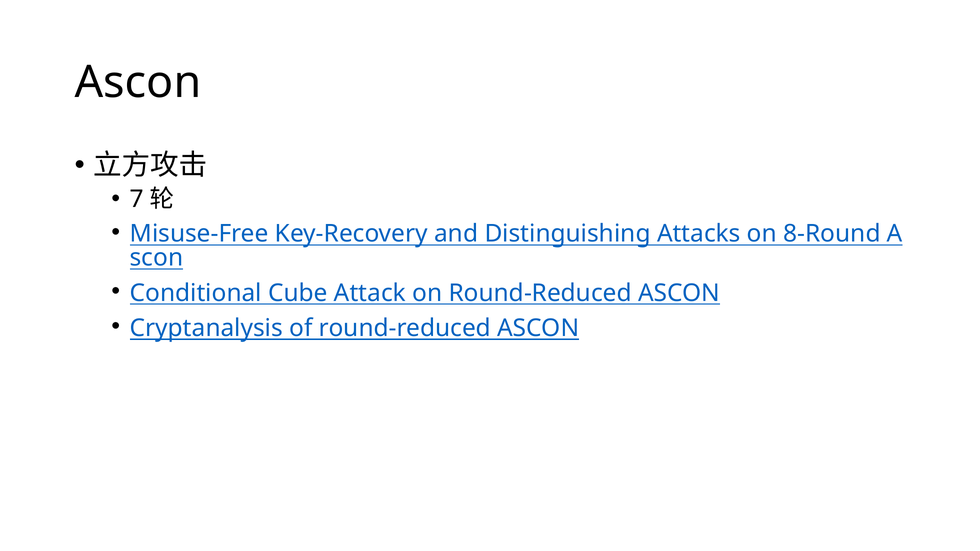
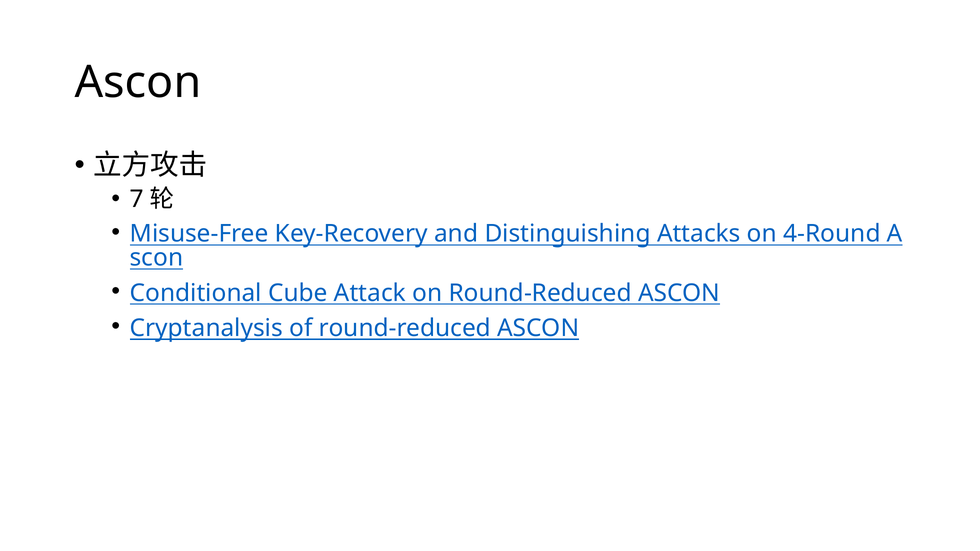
8-Round: 8-Round -> 4-Round (832, 234)
